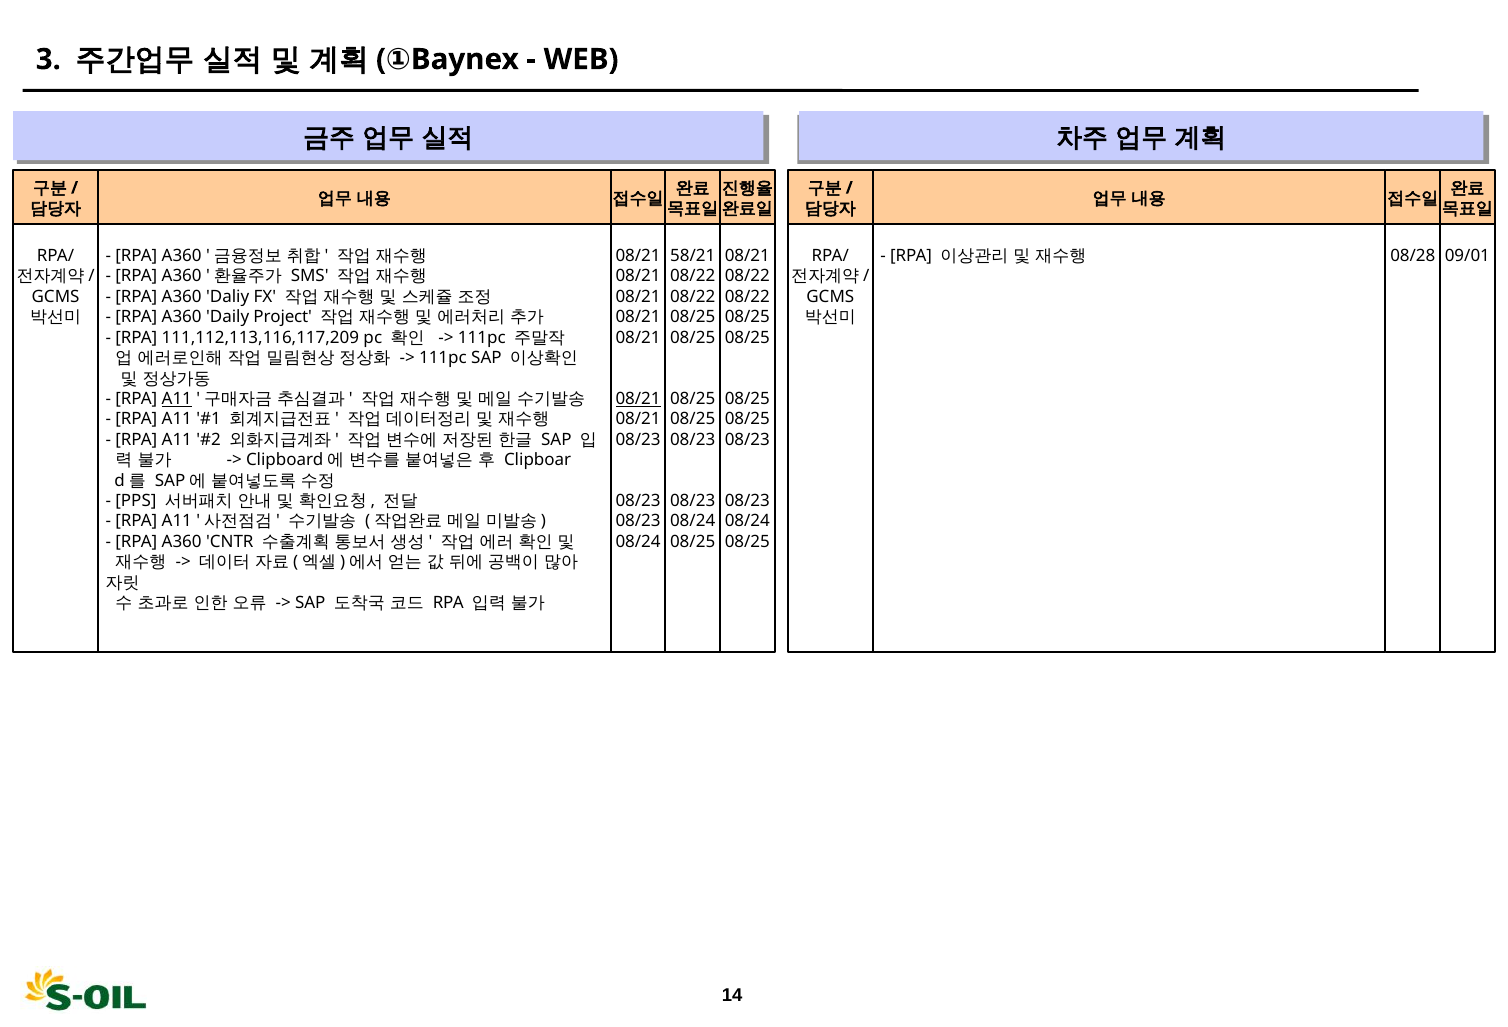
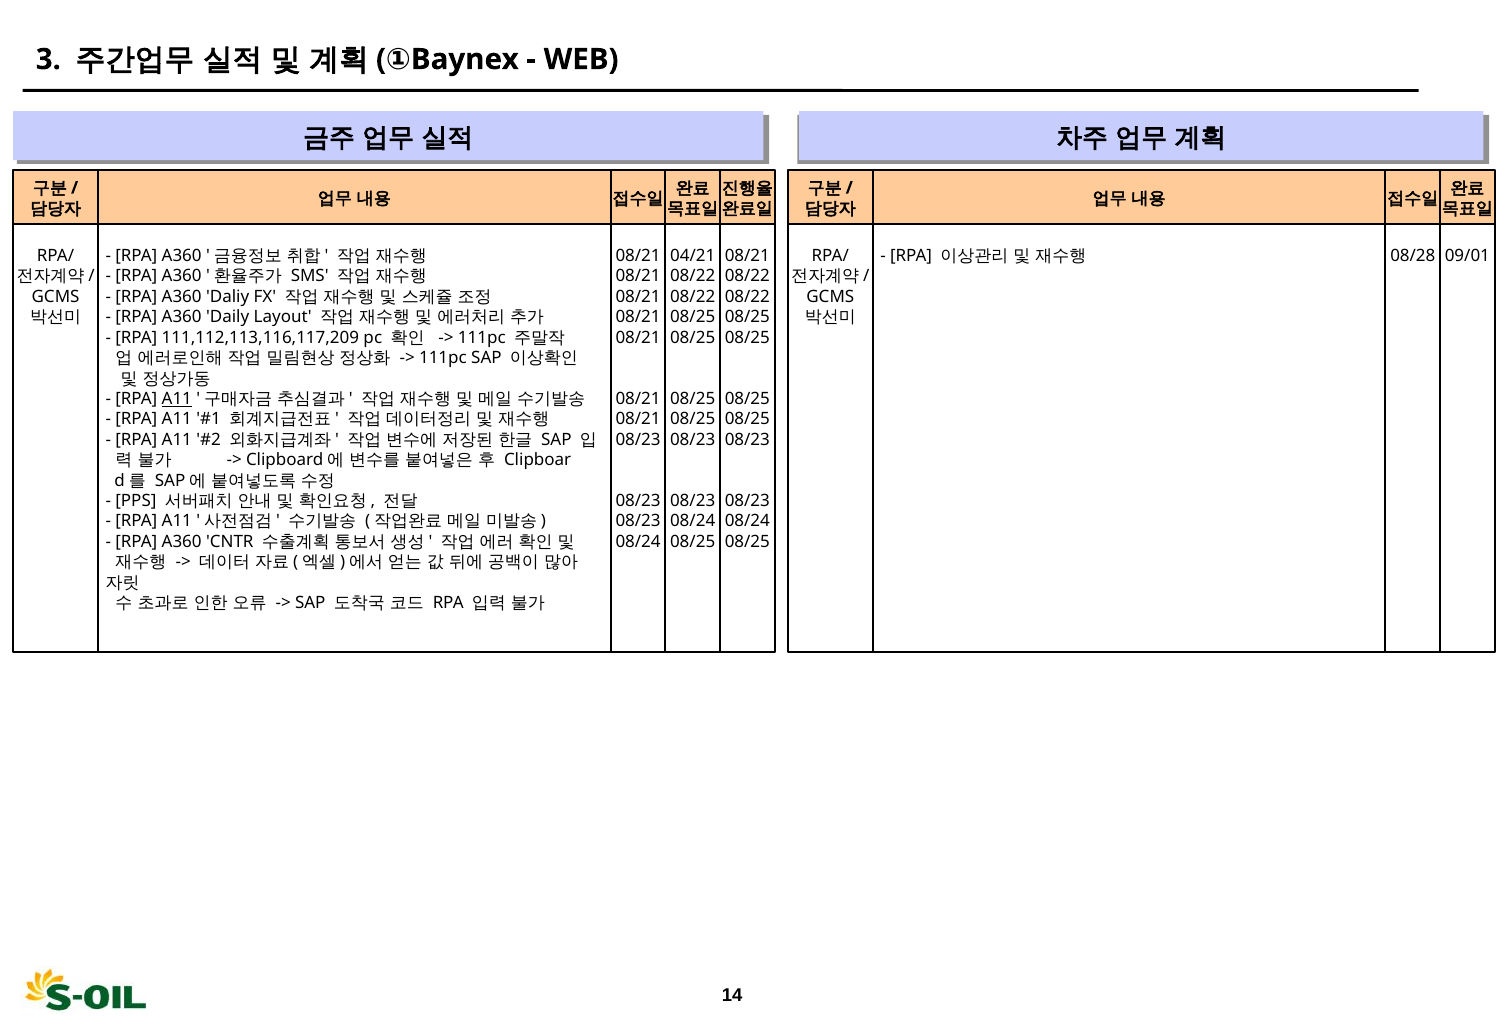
58/21: 58/21 -> 04/21 (693, 256)
Project: Project -> Layout (283, 317)
08/21 underline: present -> none (638, 399)
